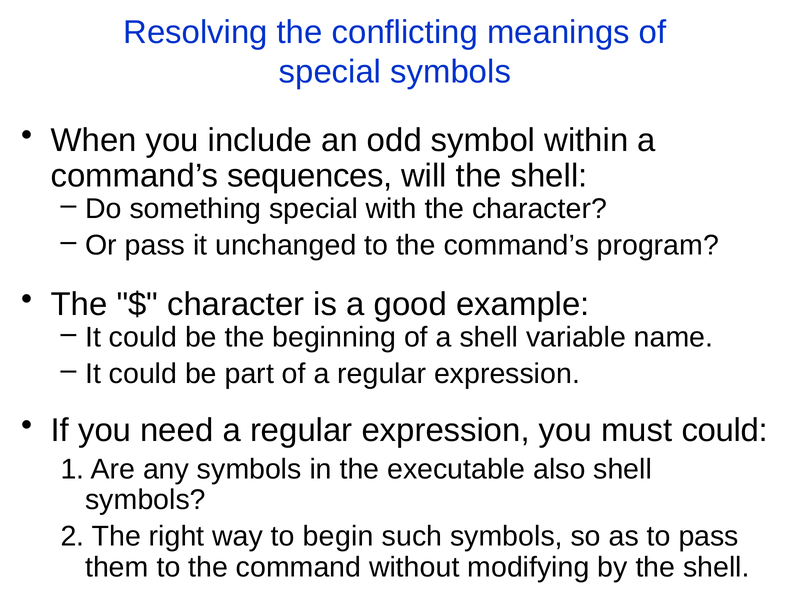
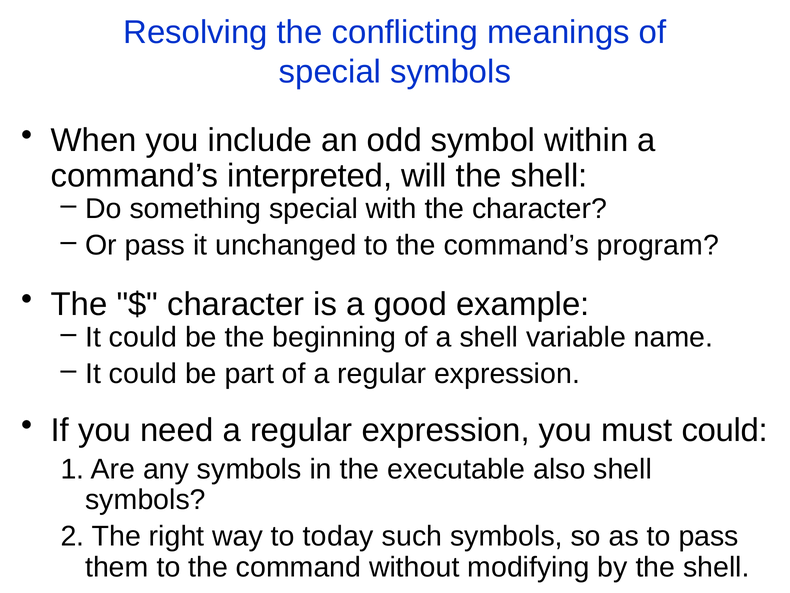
sequences: sequences -> interpreted (310, 176)
begin: begin -> today (338, 536)
